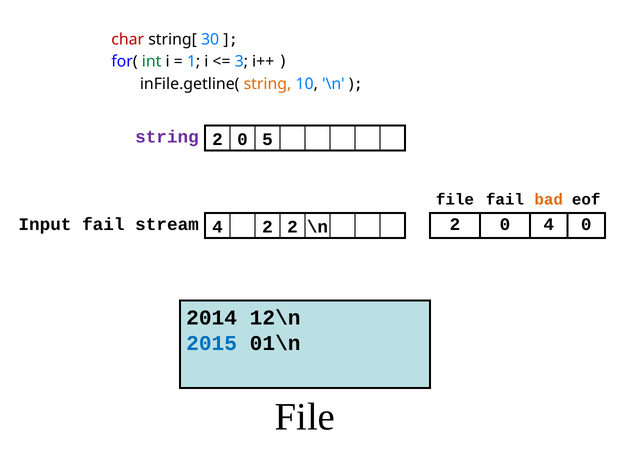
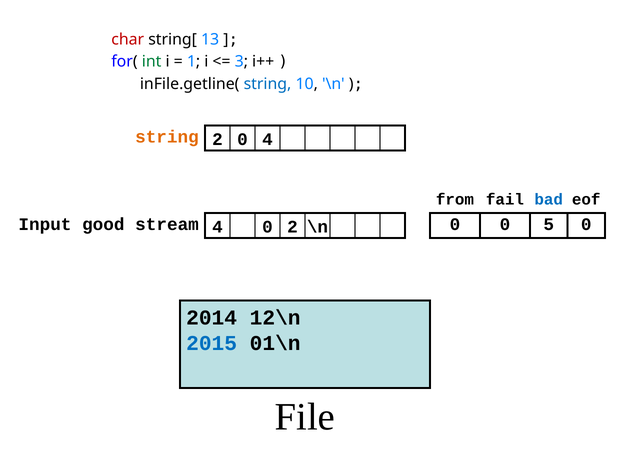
30: 30 -> 13 (210, 39)
string colour: orange -> blue (267, 84)
string colour: purple -> orange (167, 137)
0 5: 5 -> 4 (267, 139)
file: file -> from (455, 200)
bad colour: orange -> blue (549, 200)
Input fail: fail -> good (103, 225)
stream 2: 2 -> 0 (455, 225)
0 4: 4 -> 5 (549, 225)
4 2: 2 -> 0 (267, 227)
